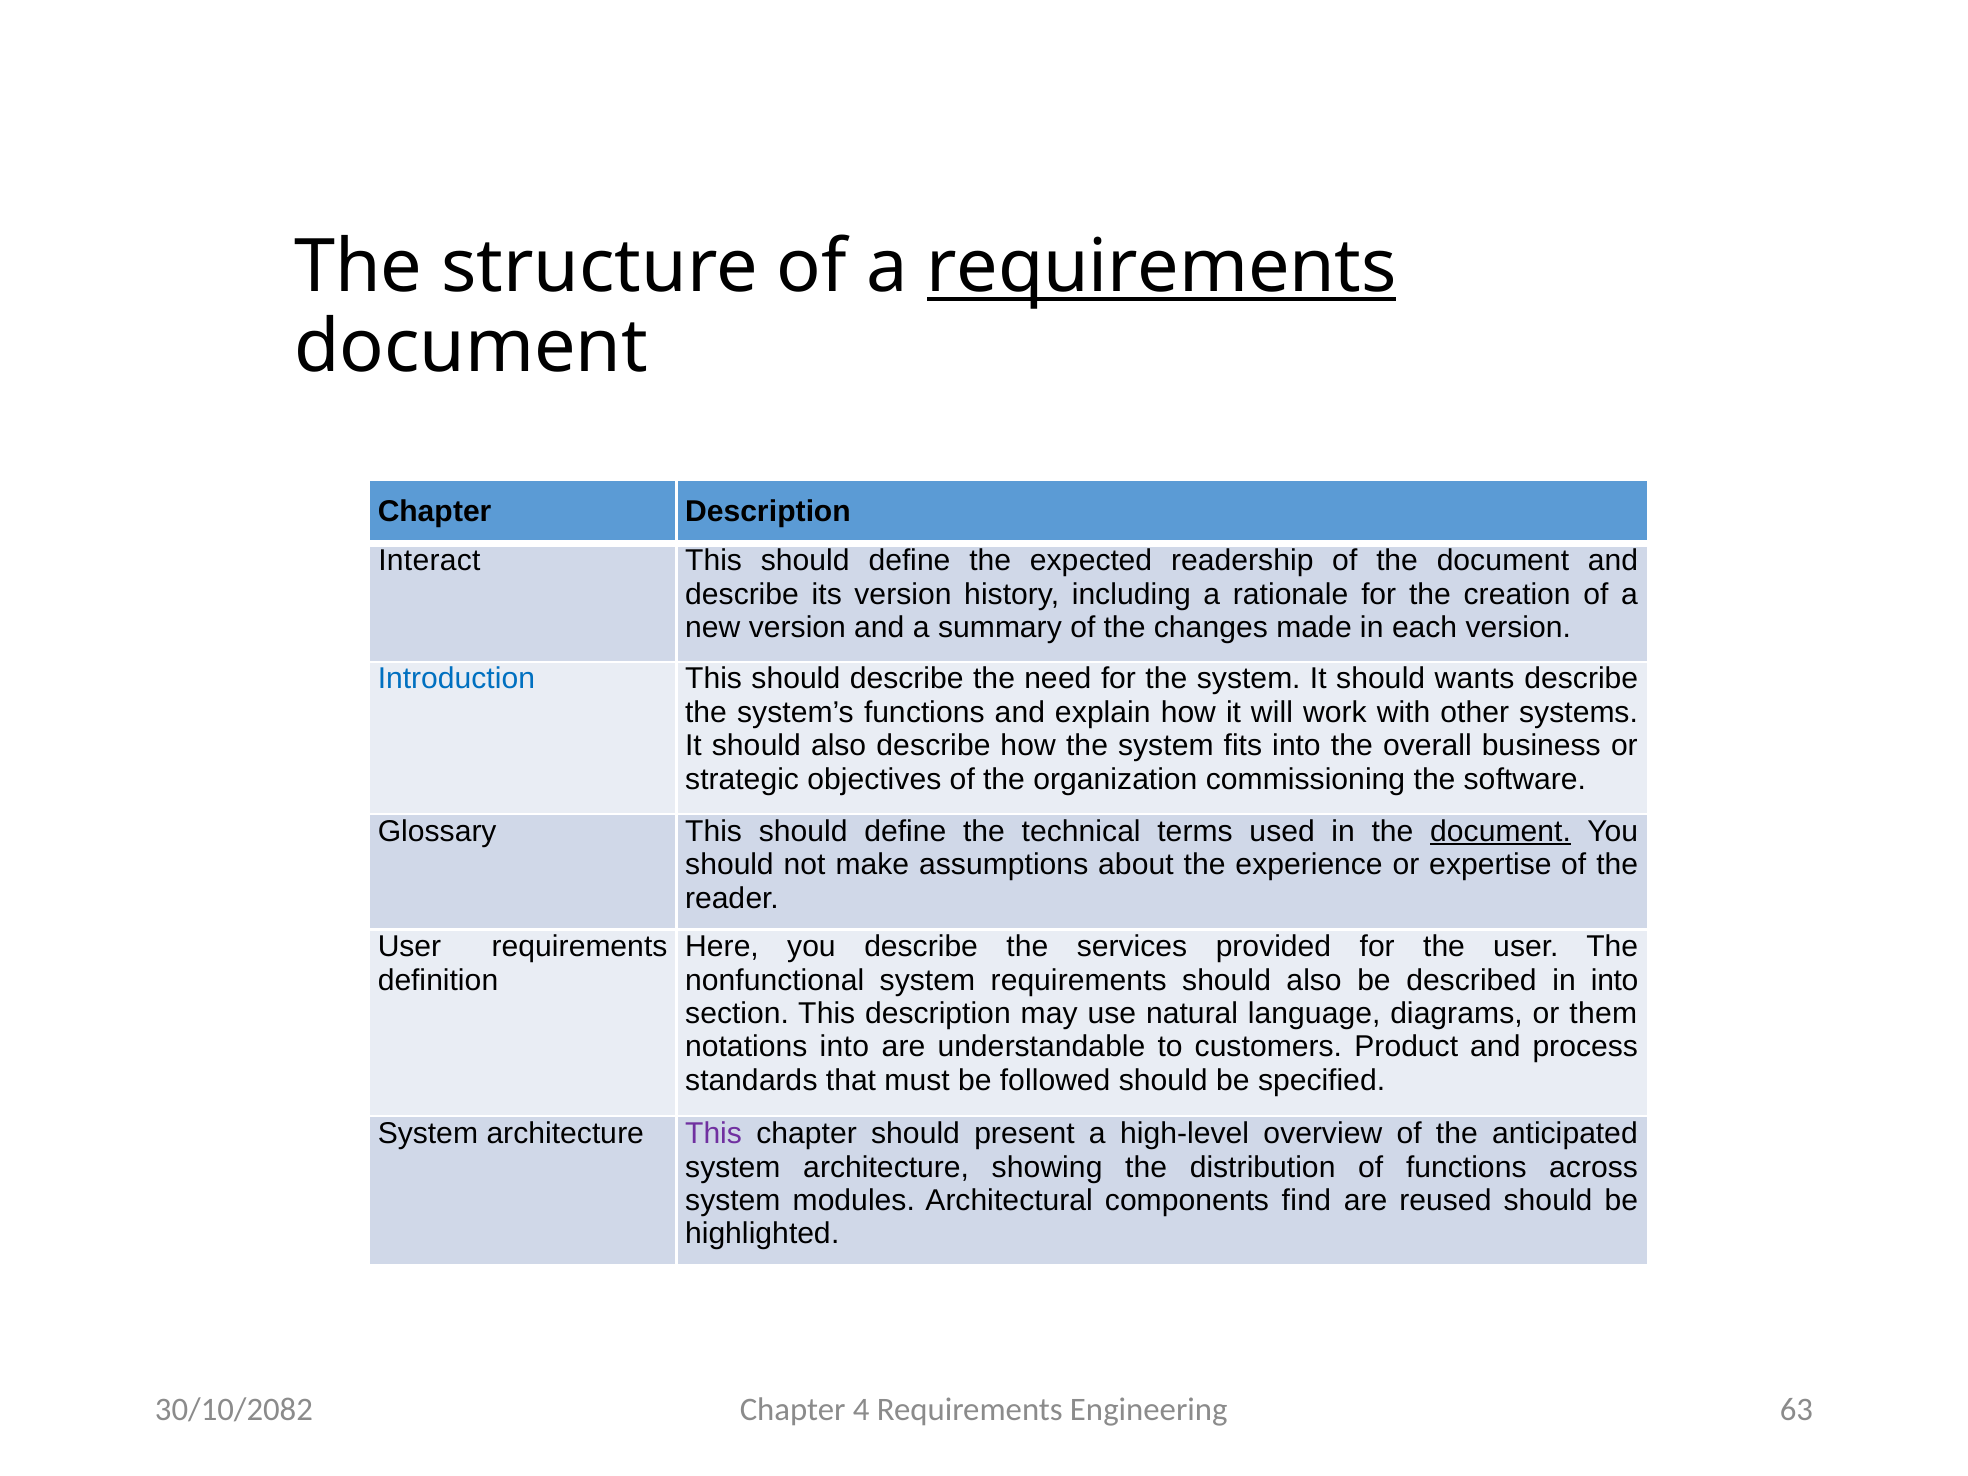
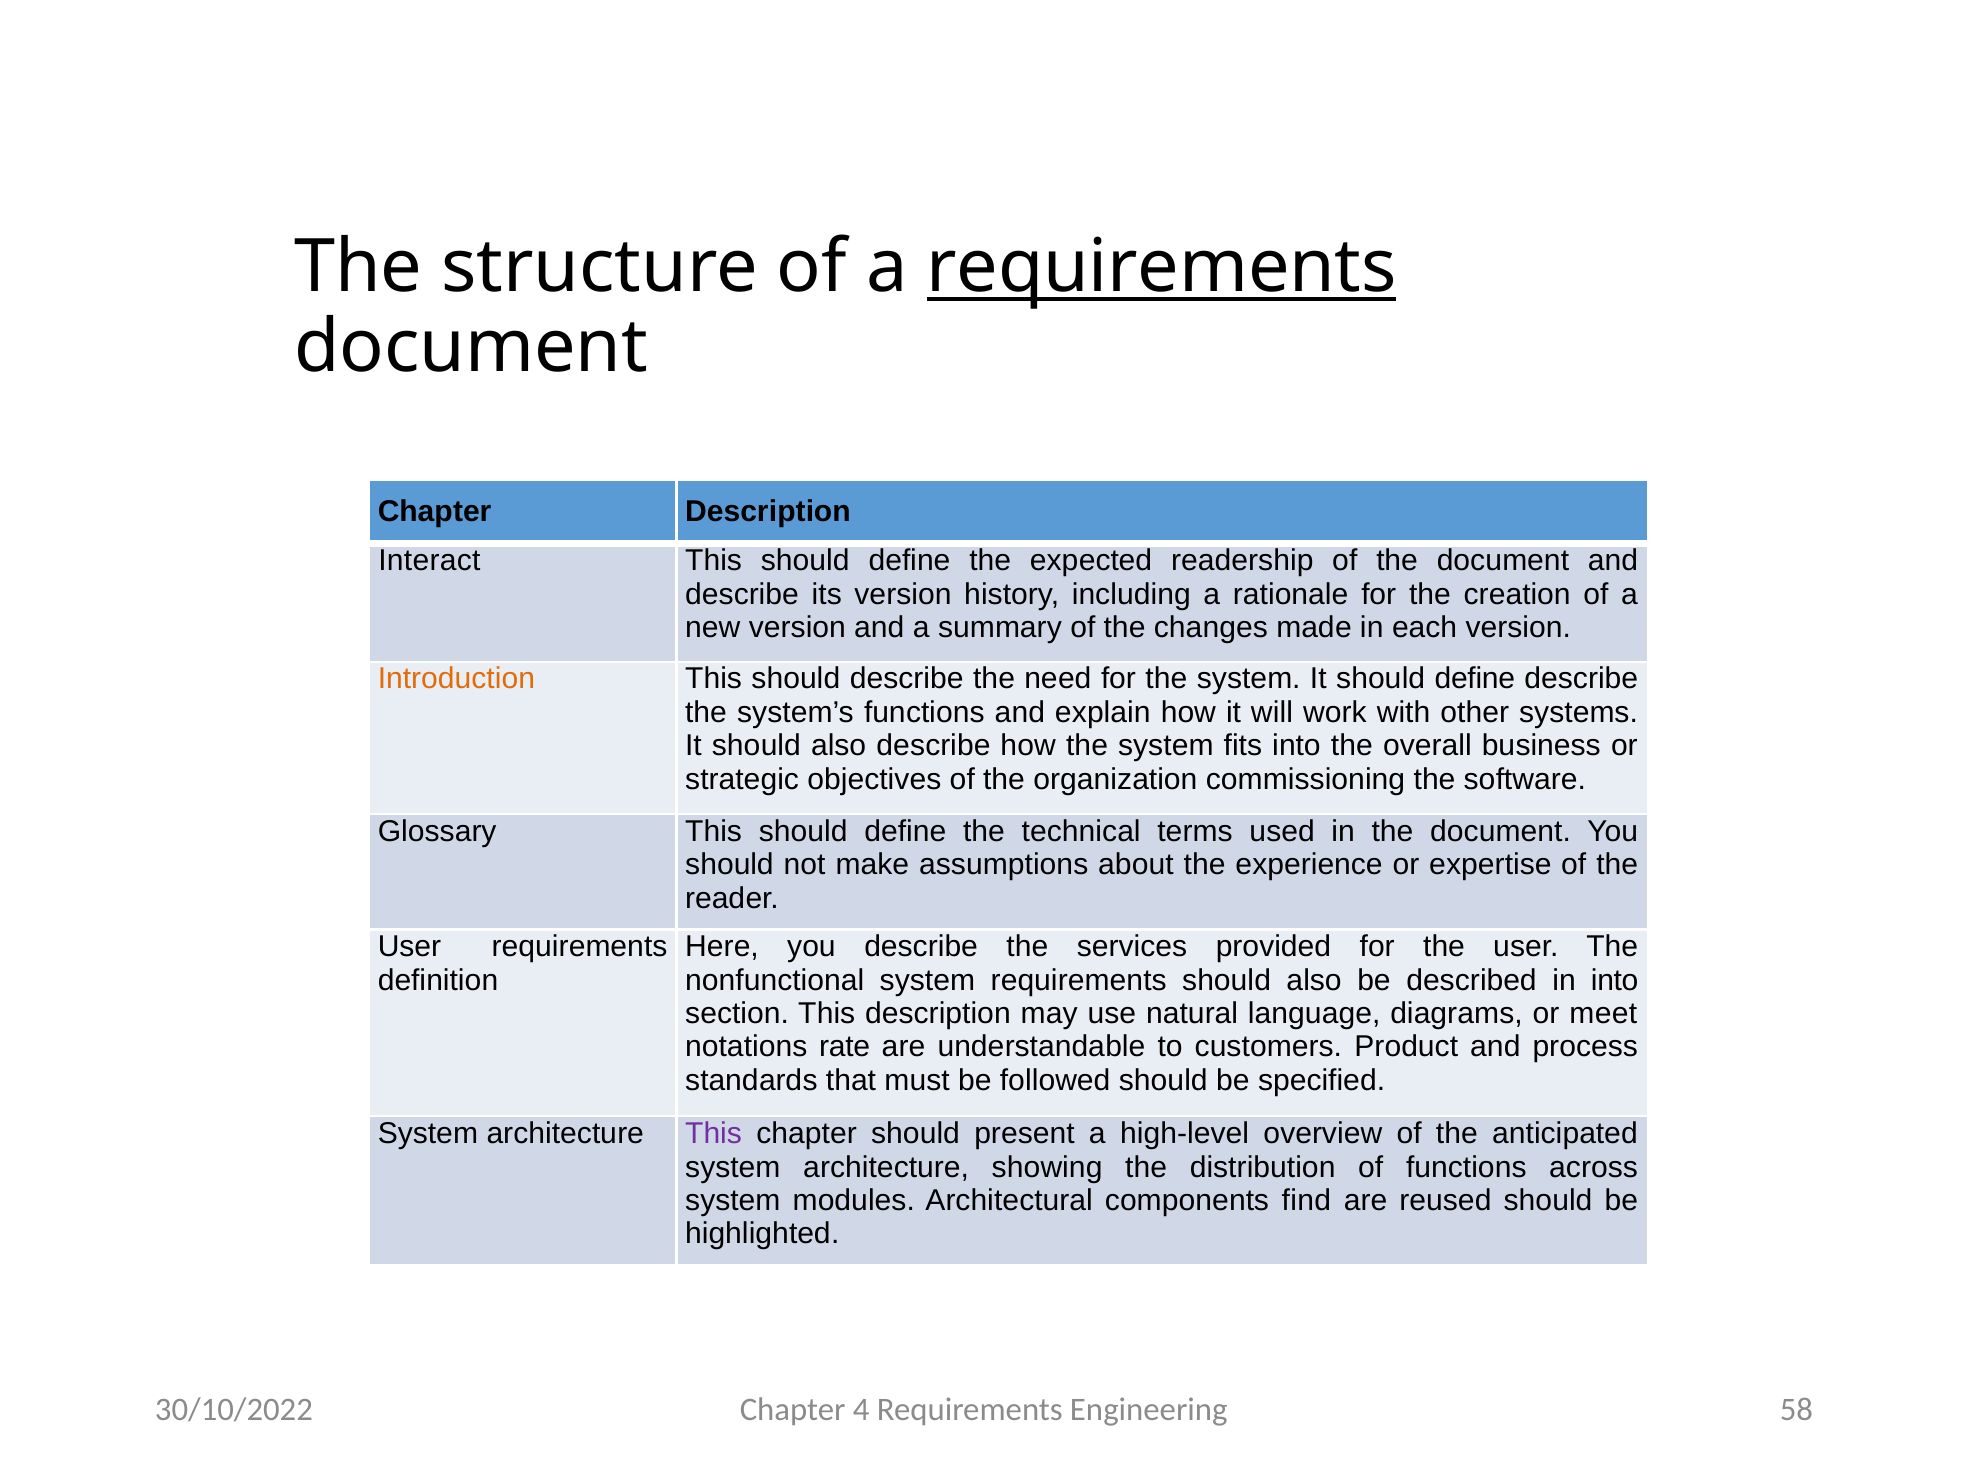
Introduction colour: blue -> orange (456, 679)
It should wants: wants -> define (1475, 679)
document underline: present -> none (1501, 831)
them: them -> meet (1603, 1014)
notations into: into -> rate (845, 1047)
30/10/2082: 30/10/2082 -> 30/10/2022 (234, 1410)
63: 63 -> 58 (1796, 1409)
